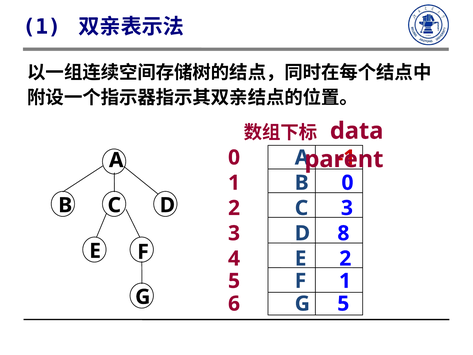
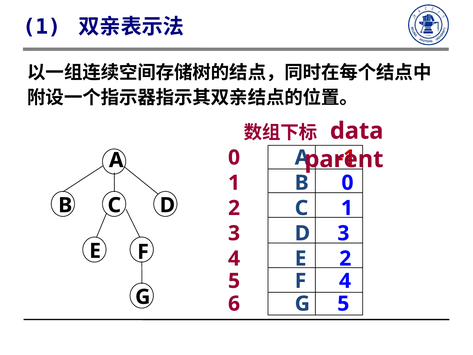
C 3: 3 -> 1 (347, 208)
D 8: 8 -> 3 (343, 233)
F 1: 1 -> 4 (345, 281)
